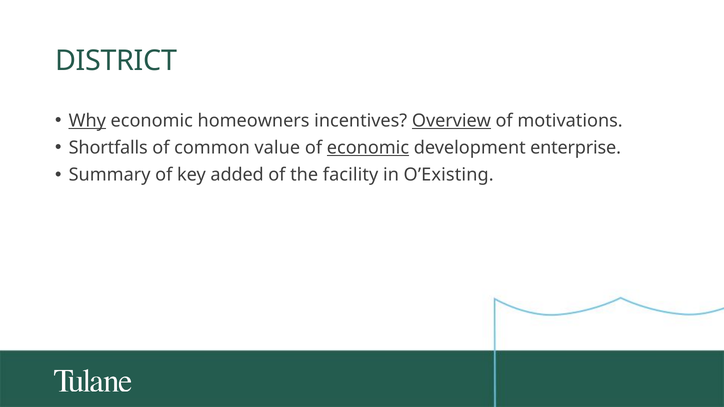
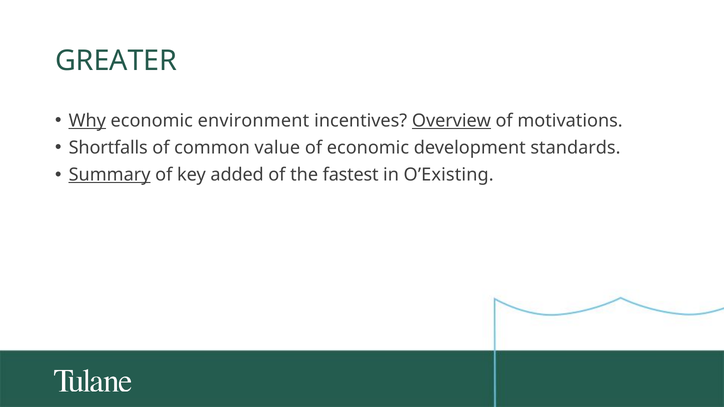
DISTRICT: DISTRICT -> GREATER (116, 61)
homeowners: homeowners -> environment (253, 121)
economic underline: present -> none (368, 148)
enterprise: enterprise -> standards (575, 148)
Summary underline: none -> present (110, 175)
facility: facility -> fastest (351, 175)
